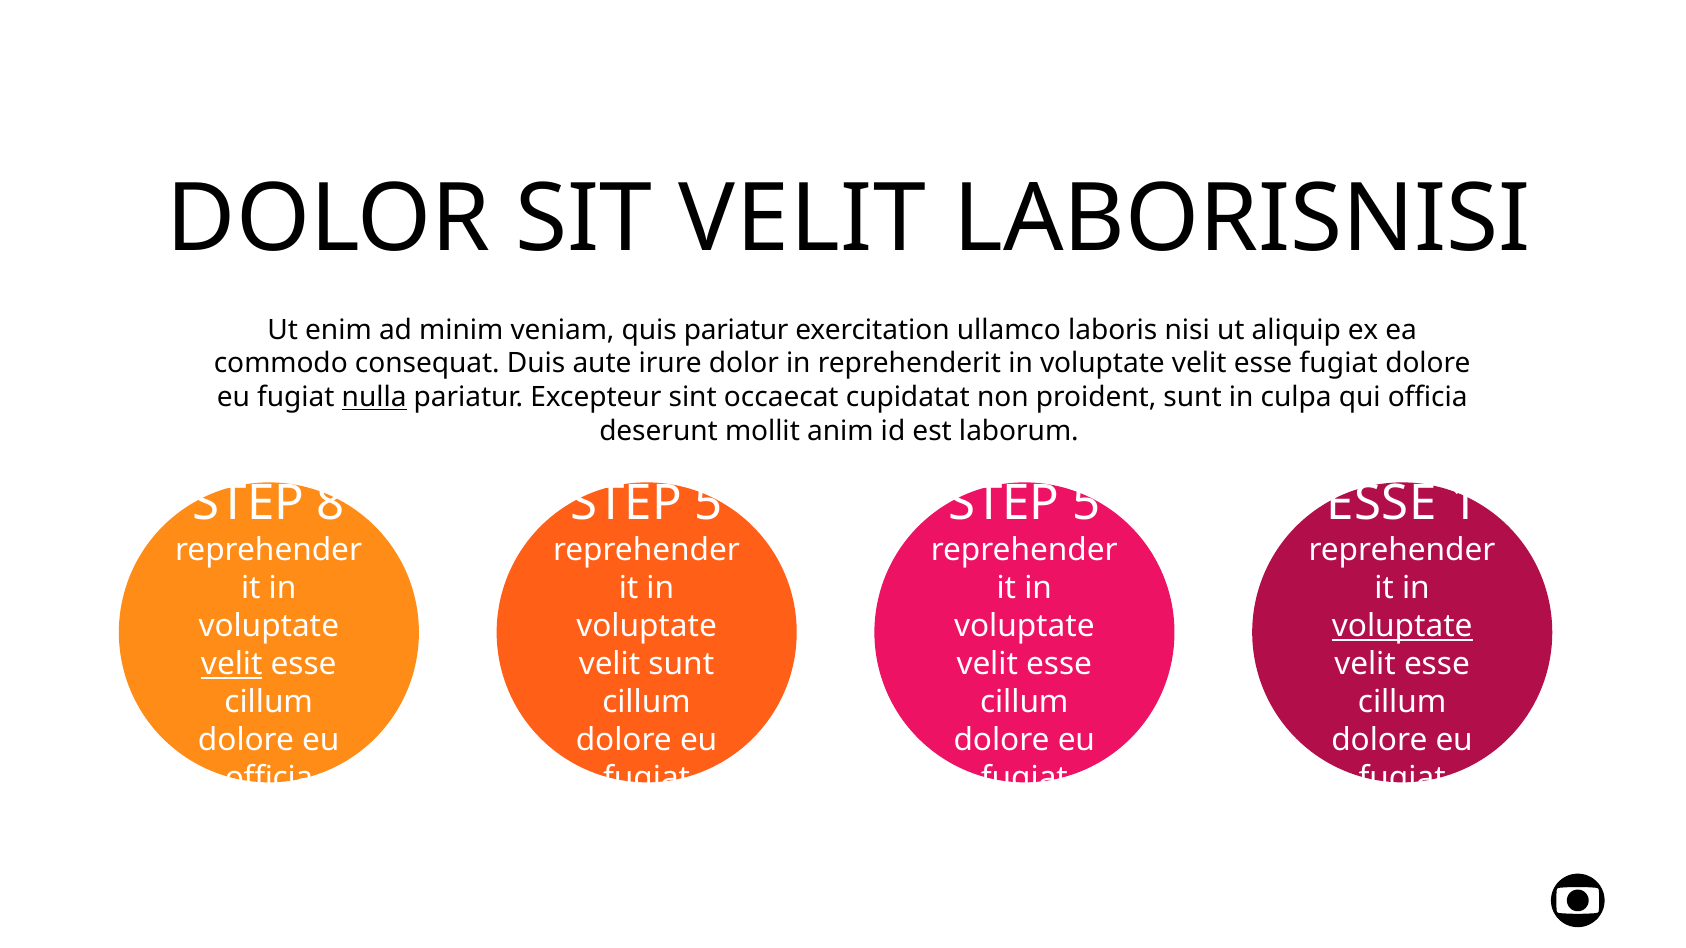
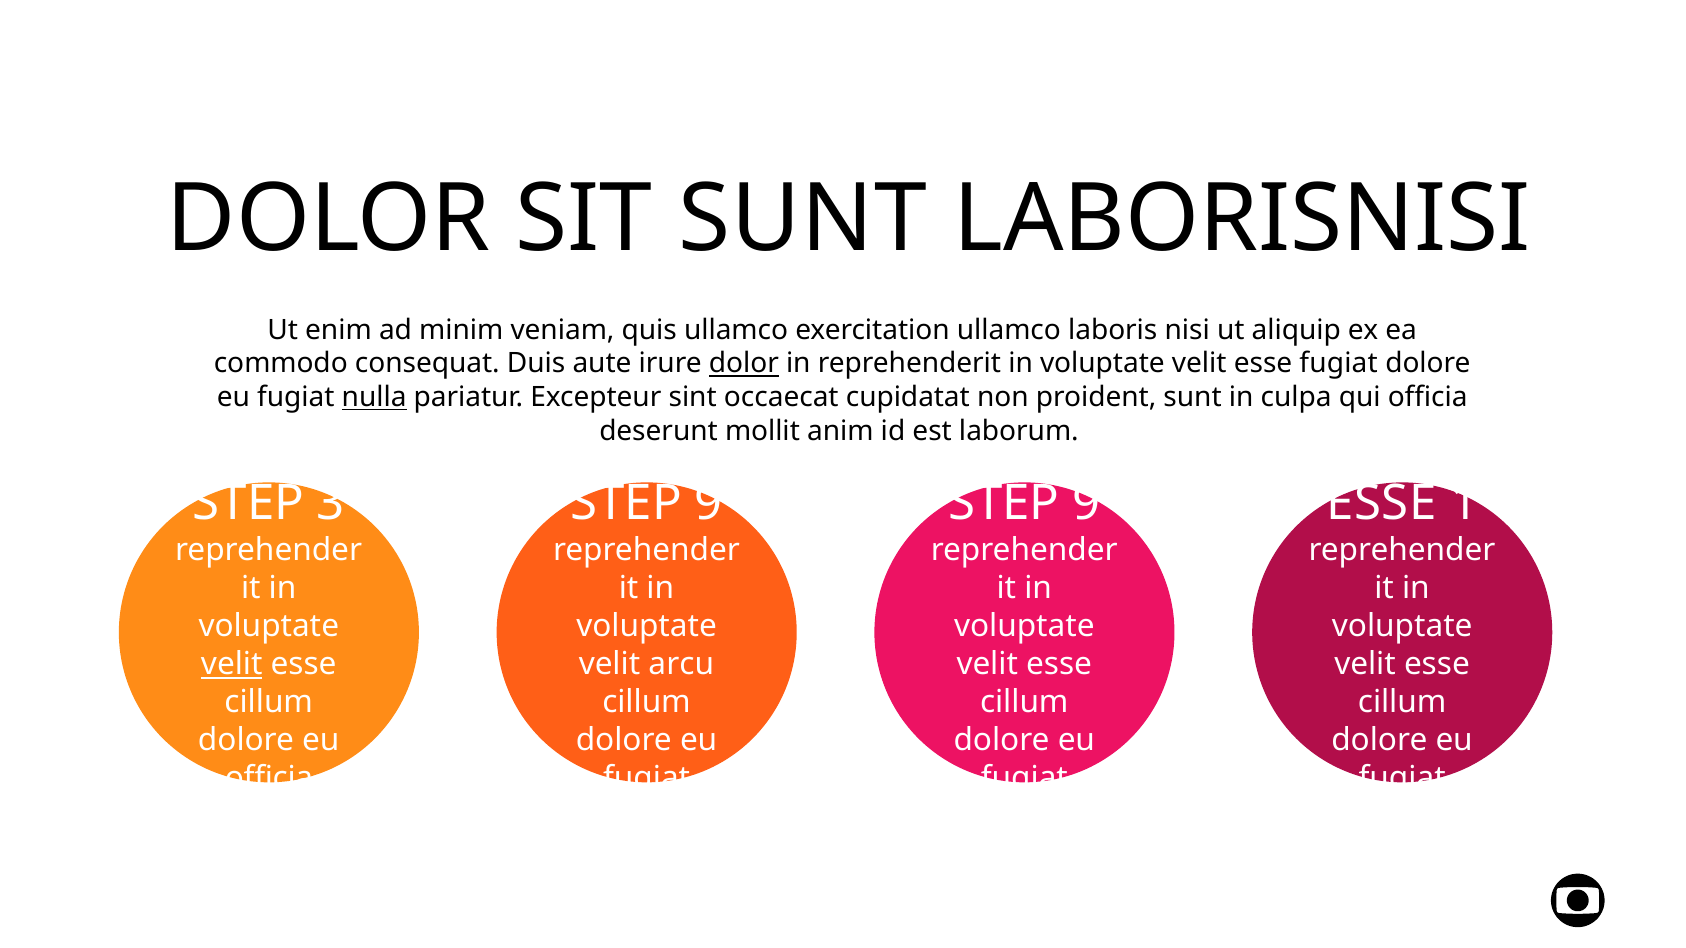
SIT VELIT: VELIT -> SUNT (803, 220)
quis pariatur: pariatur -> ullamco (736, 330)
dolor underline: none -> present (744, 364)
8: 8 -> 3 (331, 503)
5: 5 -> 9 (709, 503)
5: 5 -> 9 (1086, 503)
voluptate underline: present -> none (1402, 626)
velit sunt: sunt -> arcu (681, 664)
